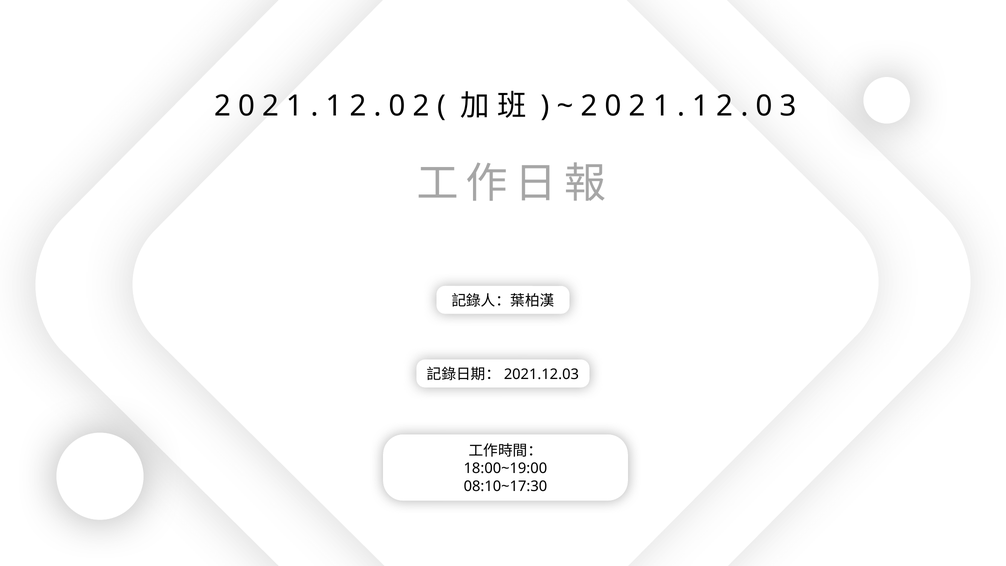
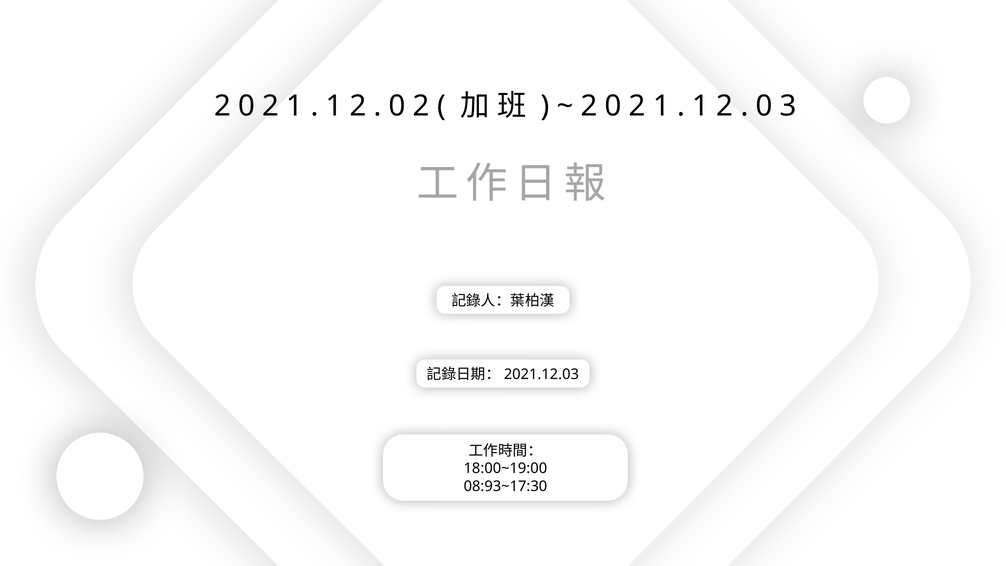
08:10~17:30: 08:10~17:30 -> 08:93~17:30 (505, 486)
